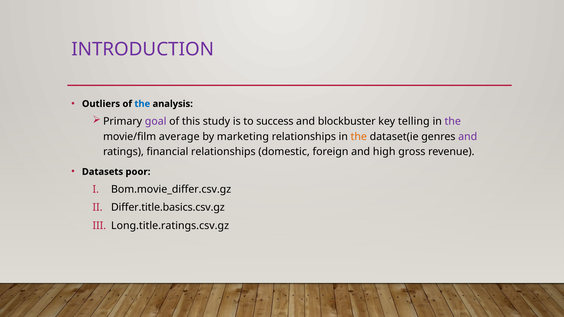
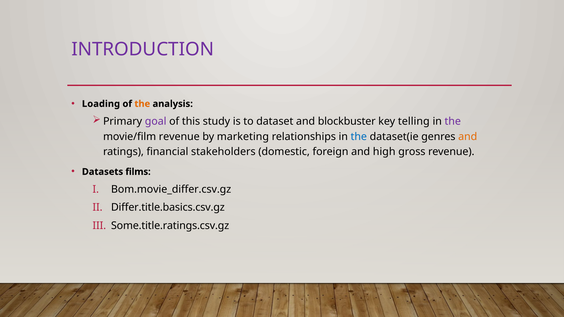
Outliers: Outliers -> Loading (101, 104)
the colour: blue -> orange (142, 104)
success: success -> dataset (275, 121)
movie/film average: average -> revenue (179, 137)
the colour: orange -> blue (359, 137)
and colour: purple -> orange (468, 137)
financial relationships: relationships -> stakeholders (223, 152)
poor: poor -> films (138, 172)
Long.title.ratings.csv.gz: Long.title.ratings.csv.gz -> Some.title.ratings.csv.gz (170, 226)
